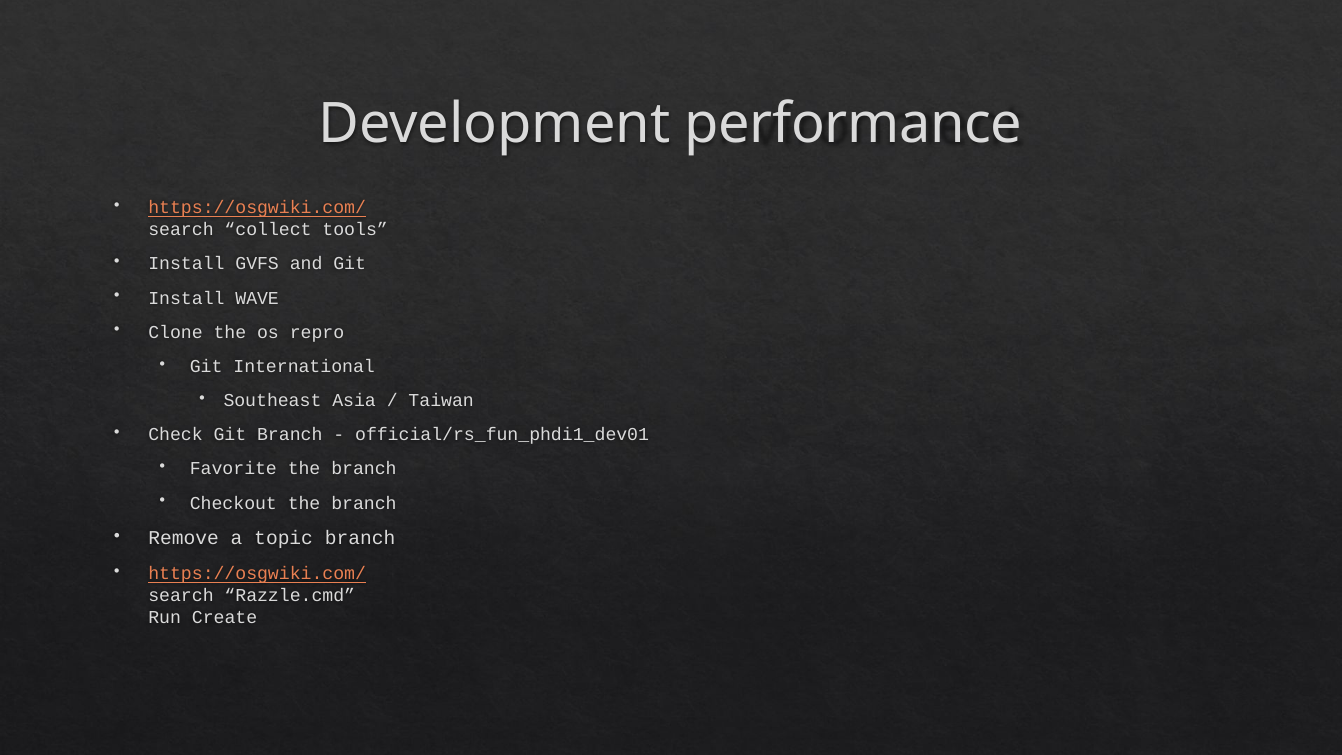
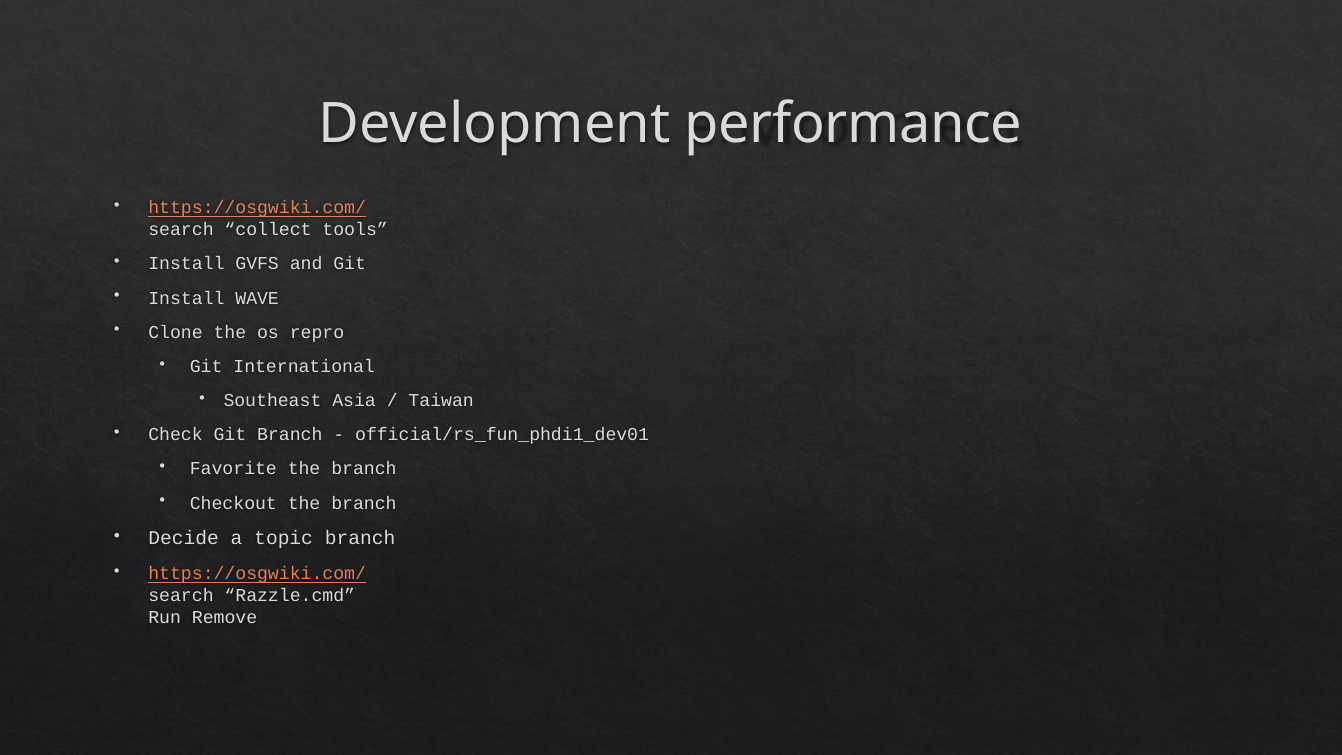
Remove: Remove -> Decide (184, 538)
Create: Create -> Remove (225, 617)
